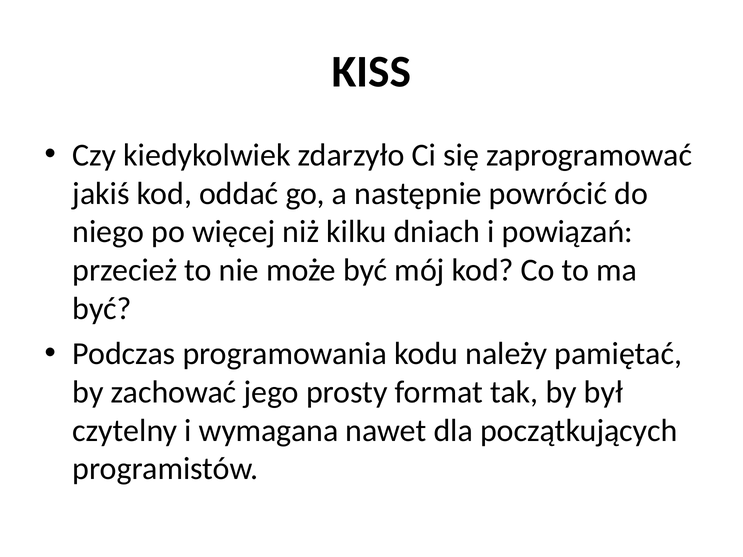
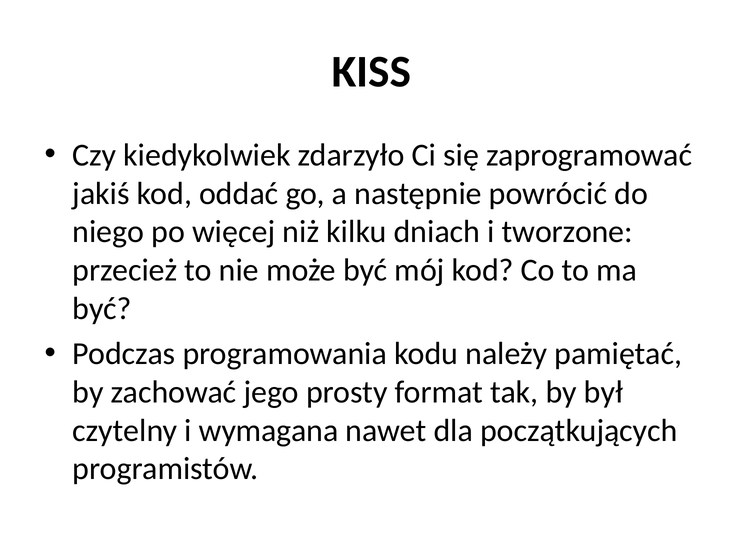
powiązań: powiązań -> tworzone (567, 232)
